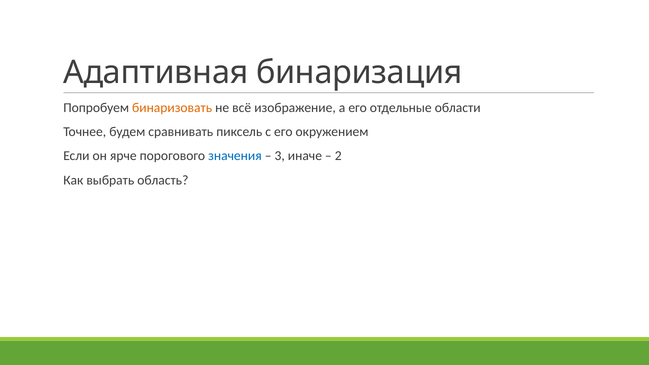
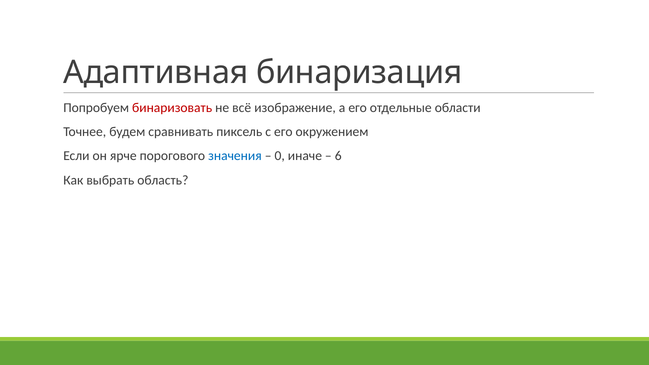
бинаризовать colour: orange -> red (172, 108)
3: 3 -> 0 (280, 156)
2: 2 -> 6 (338, 156)
